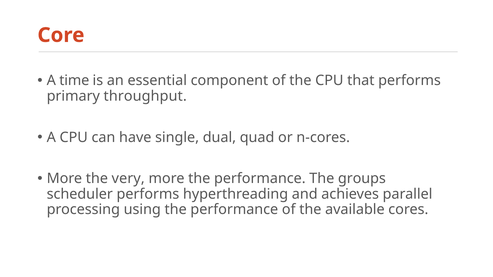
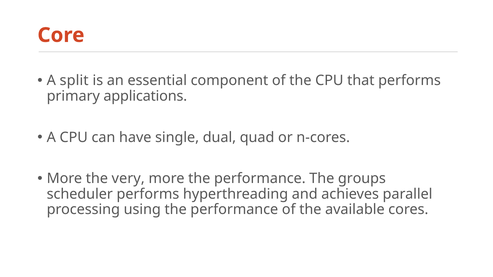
time: time -> split (74, 81)
throughput: throughput -> applications (145, 96)
